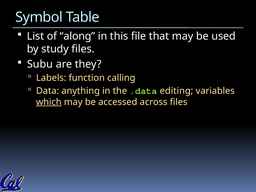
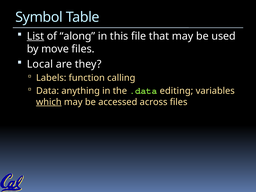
List underline: none -> present (36, 36)
study: study -> move (55, 49)
Subu: Subu -> Local (40, 64)
